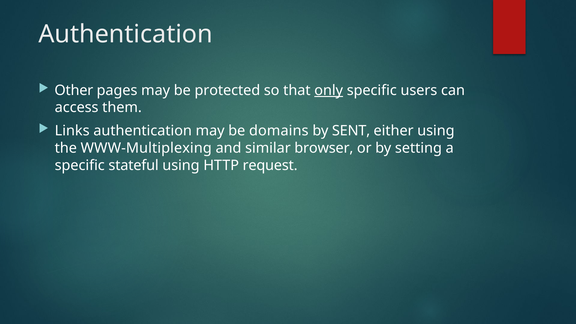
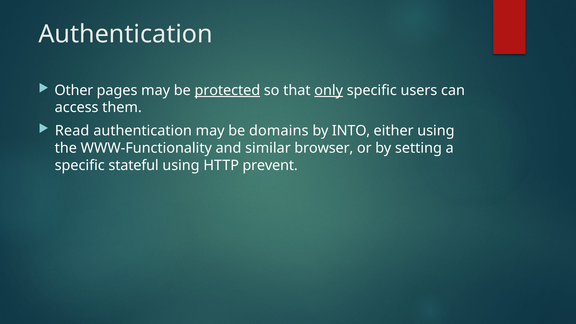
protected underline: none -> present (227, 90)
Links: Links -> Read (72, 131)
SENT: SENT -> INTO (351, 131)
WWW-Multiplexing: WWW-Multiplexing -> WWW-Functionality (146, 148)
request: request -> prevent (270, 165)
